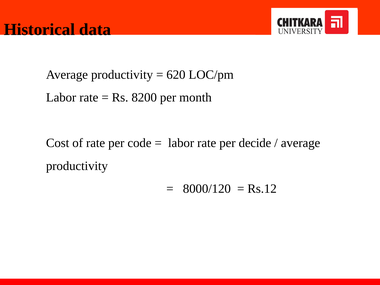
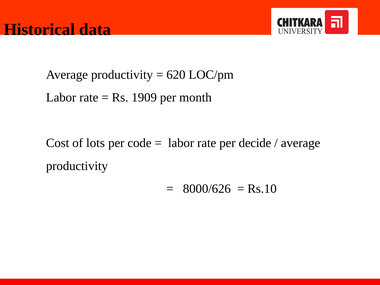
8200: 8200 -> 1909 (144, 97)
of rate: rate -> lots (96, 143)
8000/120: 8000/120 -> 8000/626 (207, 189)
Rs.12: Rs.12 -> Rs.10 (262, 189)
